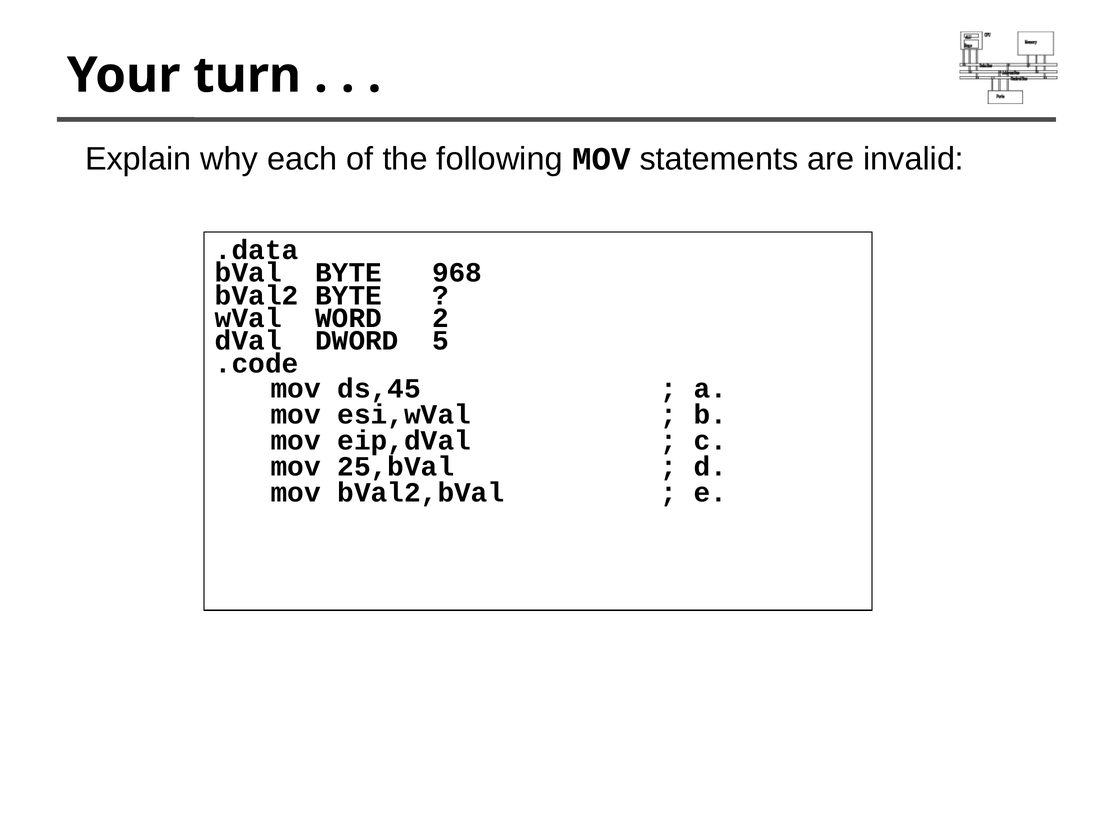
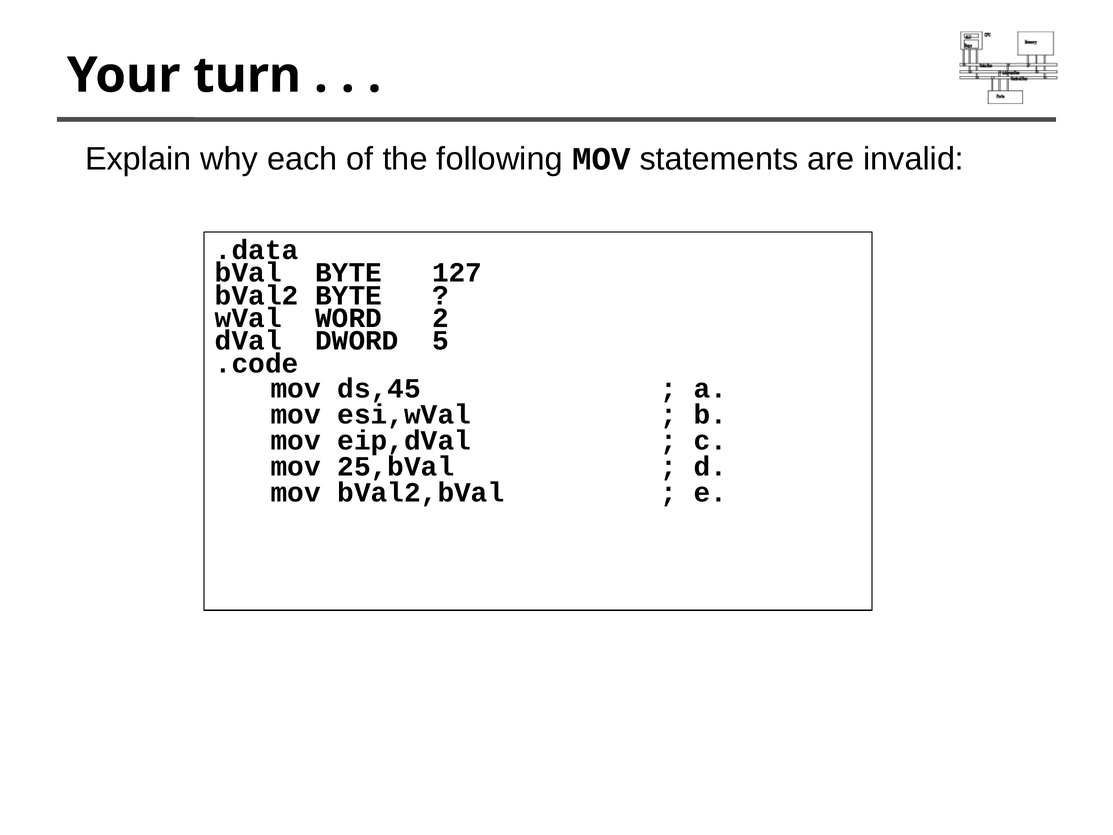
968: 968 -> 127 (457, 273)
